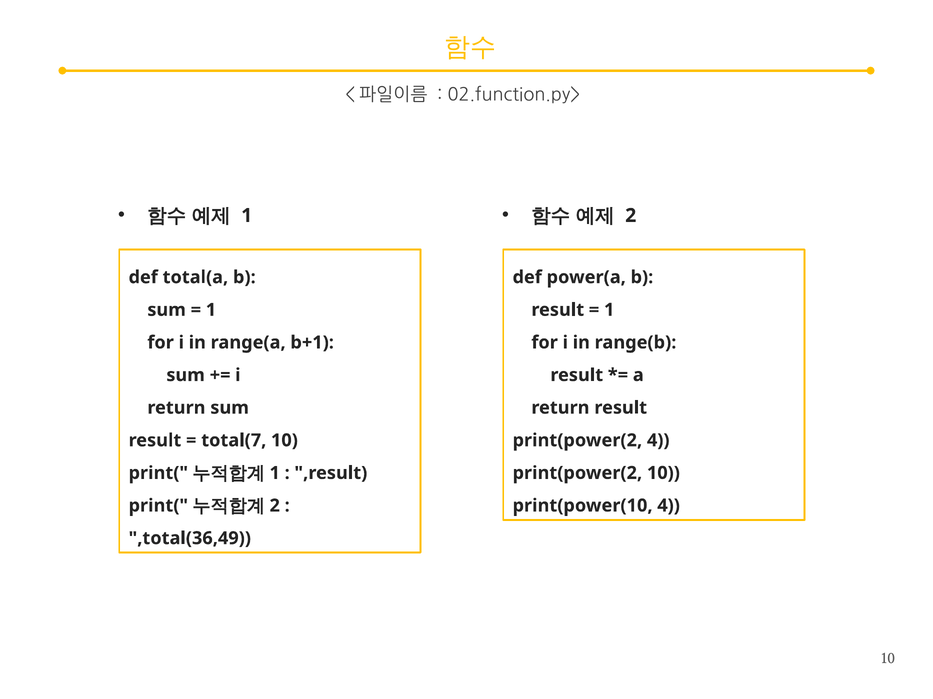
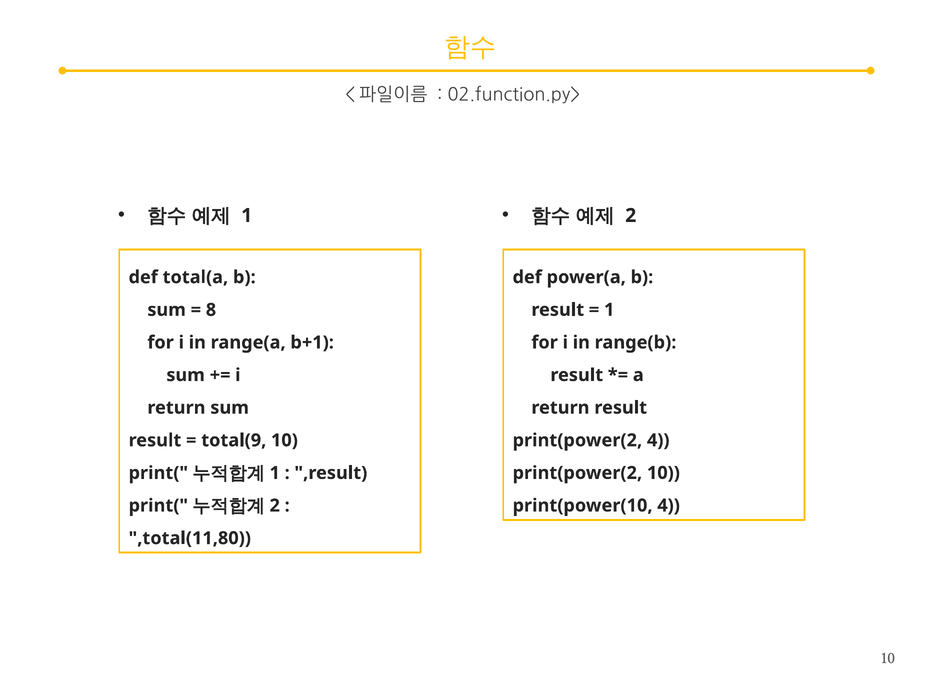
1: 1 -> 8 (211, 310)
total(7: total(7 -> total(9 (234, 441)
,total(36,49: ,total(36,49 -> ,total(11,80 (190, 539)
